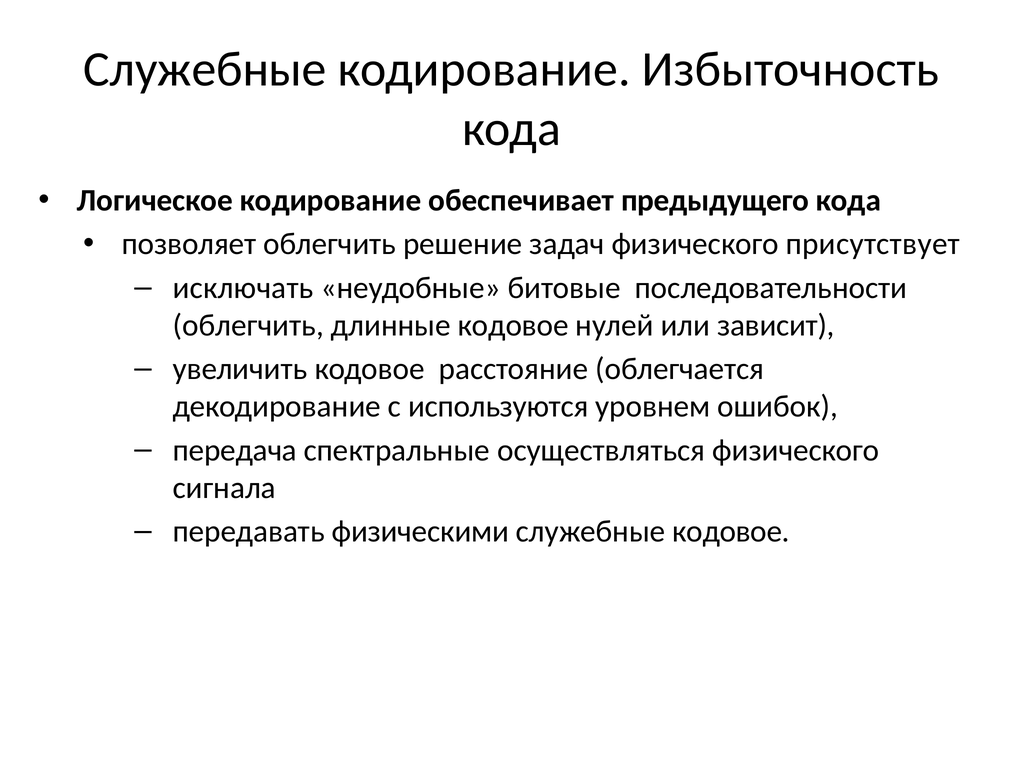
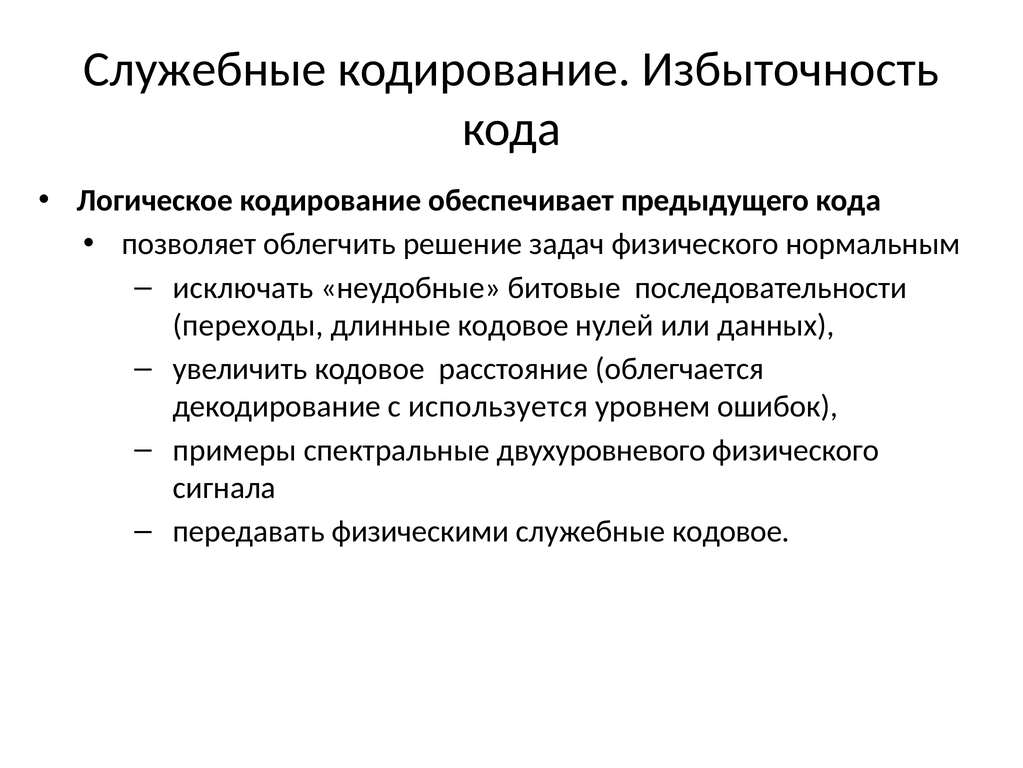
присутствует: присутствует -> нормальным (873, 244)
облегчить: облегчить -> переходы (248, 325)
зависит: зависит -> данных (776, 325)
используются: используются -> используется (498, 406)
передача: передача -> примеры (235, 450)
осуществляться: осуществляться -> двухуровневого (601, 450)
